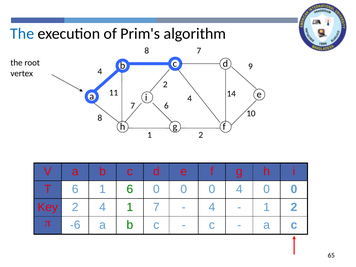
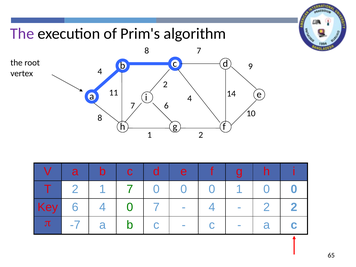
The colour: blue -> purple (22, 34)
T 6: 6 -> 2 (75, 189)
6: 6 -> 7 (130, 189)
0 4: 4 -> 1 (239, 189)
Key 2: 2 -> 6 (75, 207)
4 1: 1 -> 0 (130, 207)
1: 1 -> 2 (267, 207)
-6: -6 -> -7 (75, 225)
